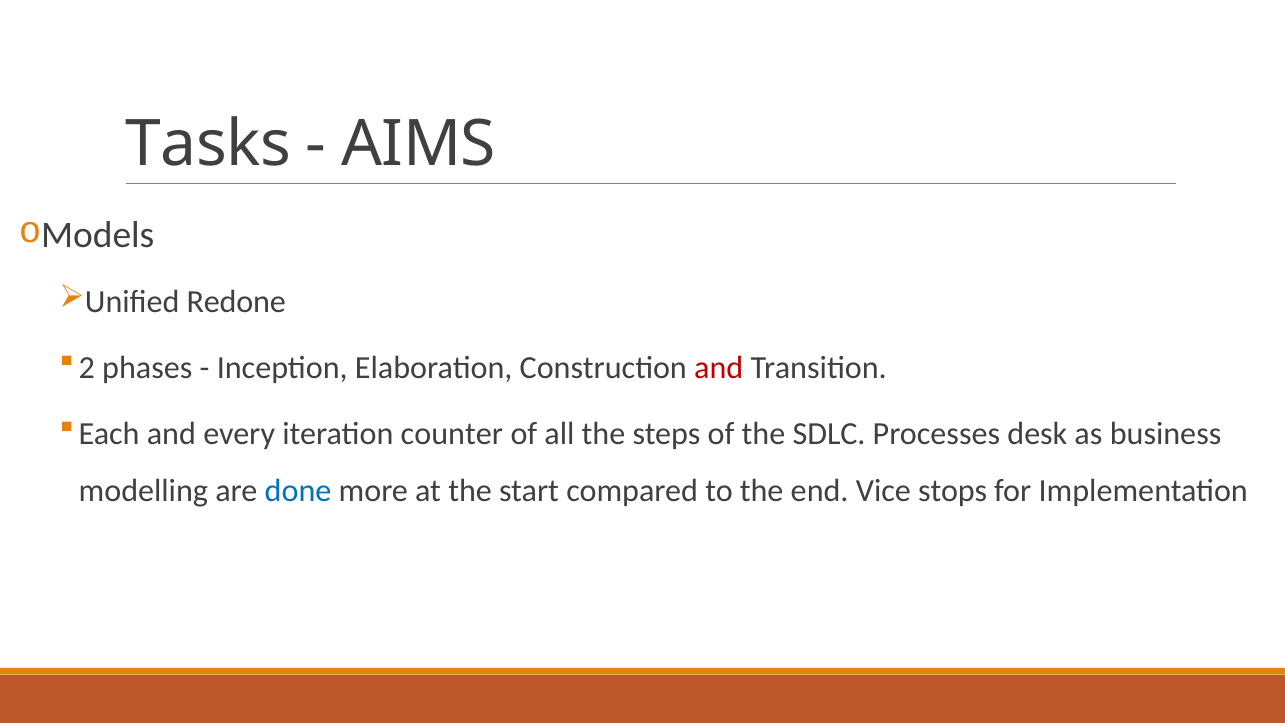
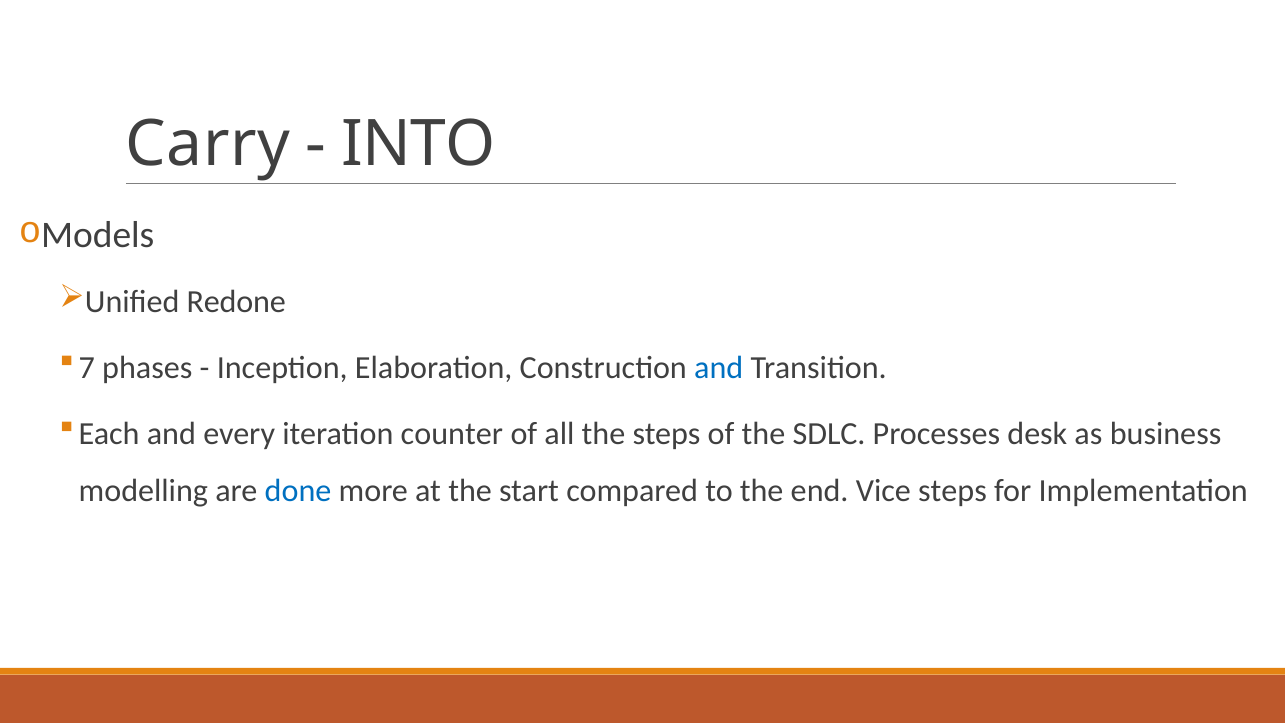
Tasks: Tasks -> Carry (208, 144)
AIMS: AIMS -> INTO (419, 144)
2: 2 -> 7 (87, 367)
and colour: red -> blue (719, 367)
Vice stops: stops -> steps (953, 491)
